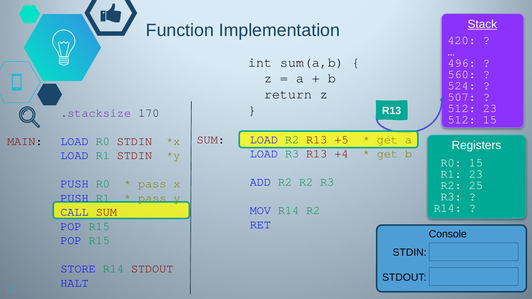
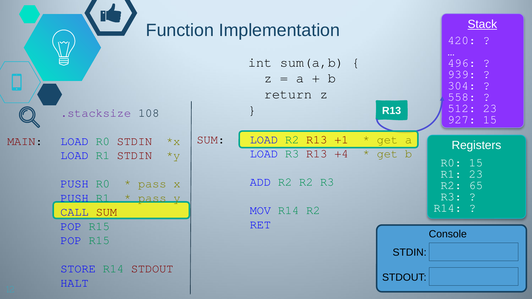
560: 560 -> 939 (462, 74)
524: 524 -> 304 (462, 86)
507: 507 -> 558 (462, 97)
170: 170 -> 108 (149, 113)
512: 512 -> 927 (462, 120)
+5: +5 -> +1 (341, 140)
25: 25 -> 65 (476, 185)
